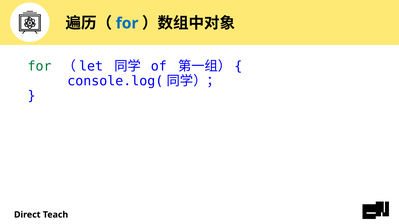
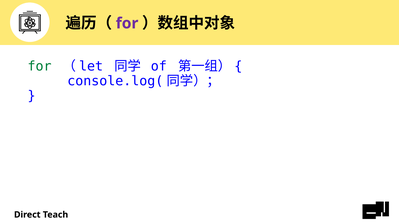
for colour: blue -> purple (127, 23)
